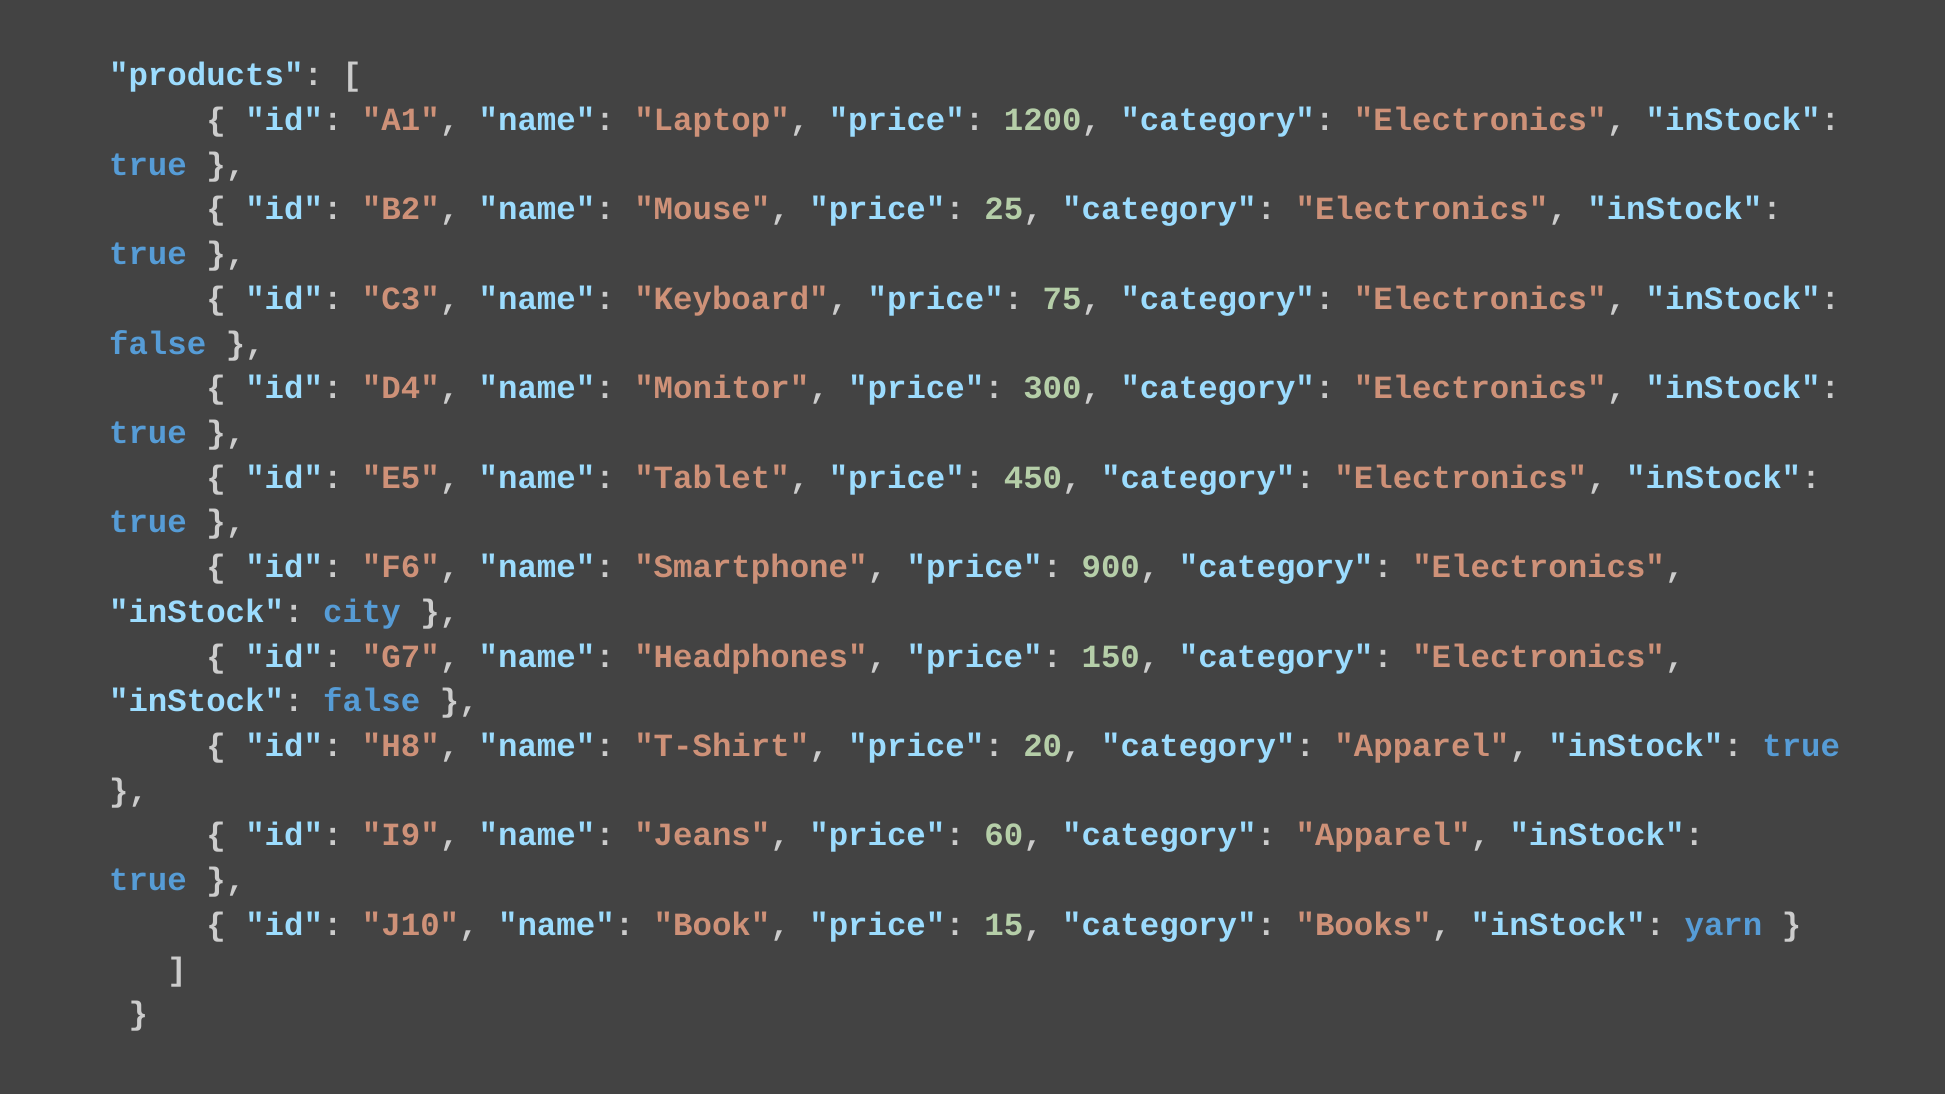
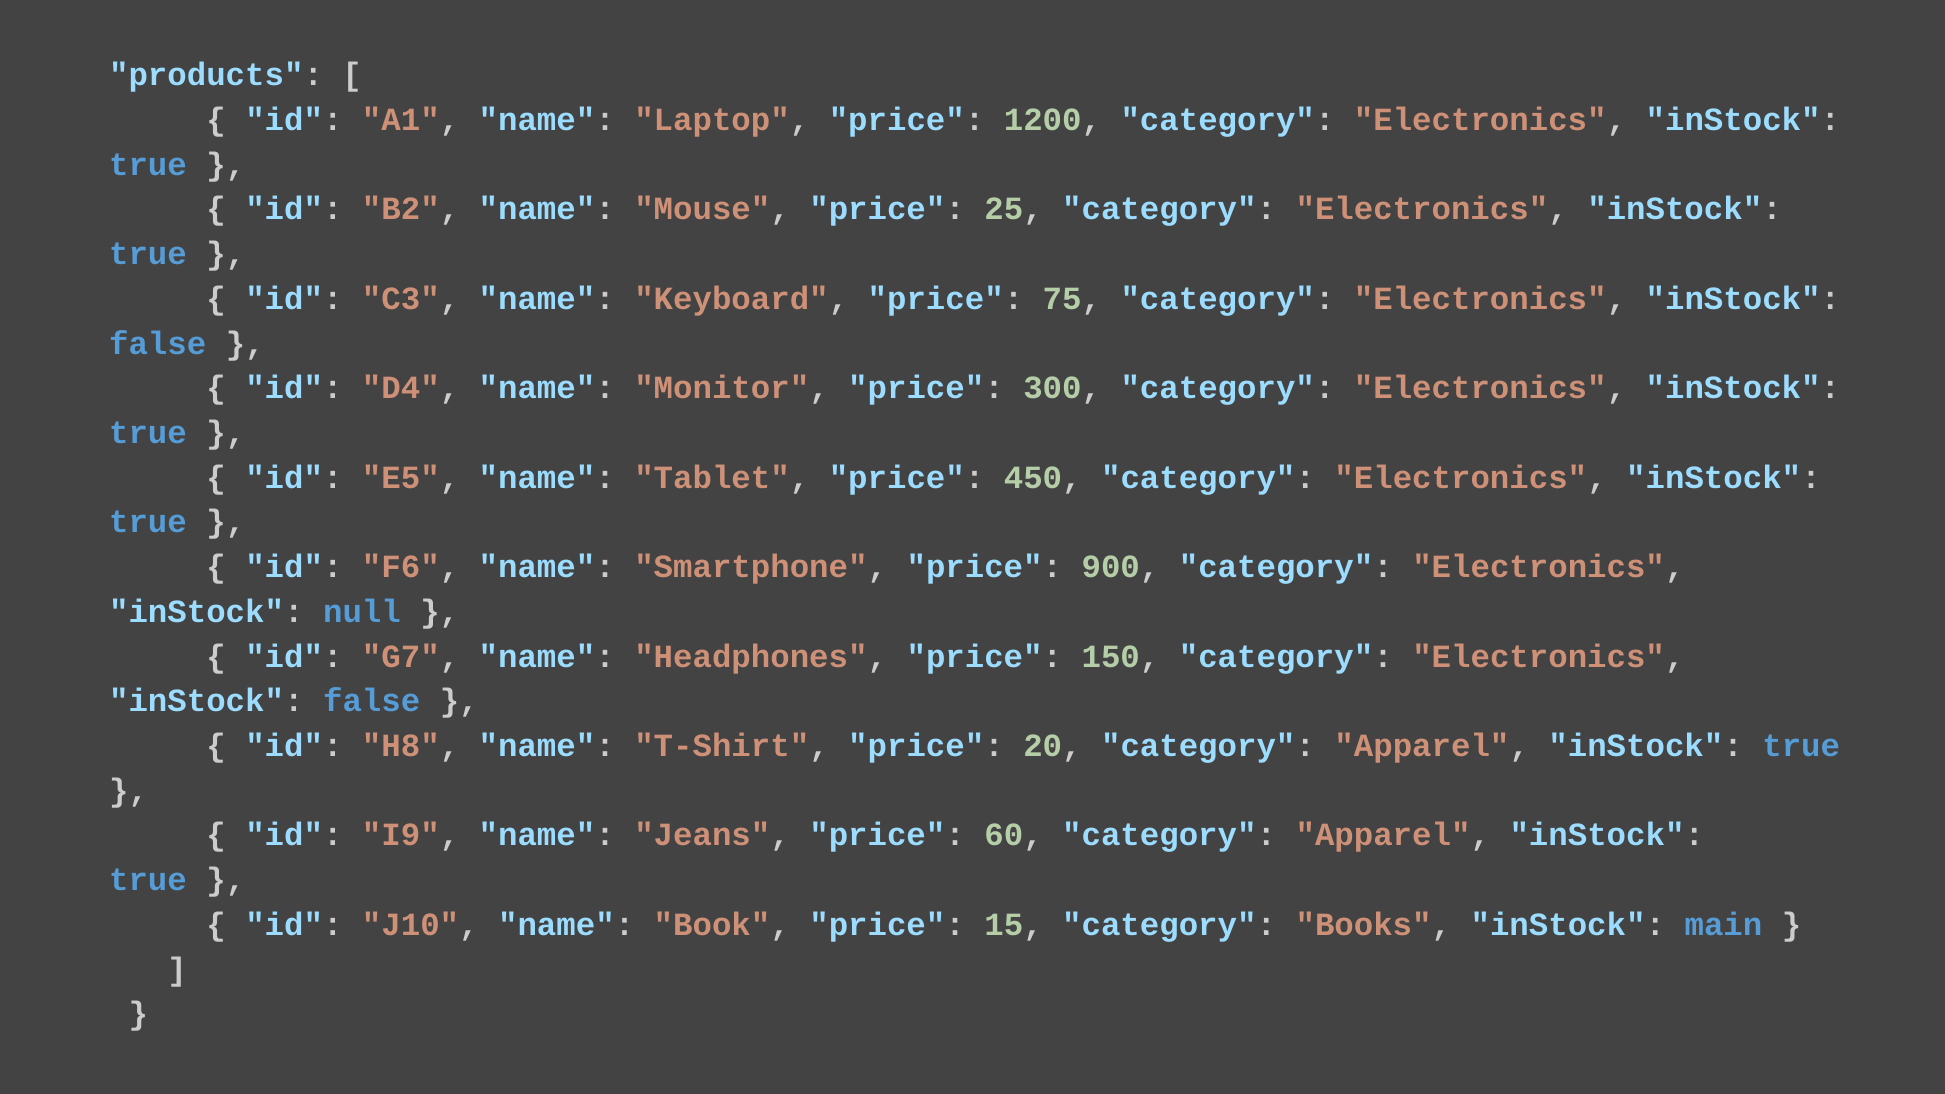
city: city -> null (362, 612)
yarn: yarn -> main (1723, 925)
